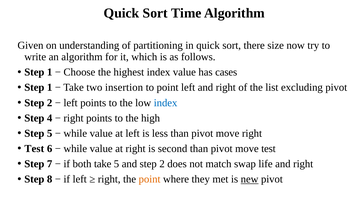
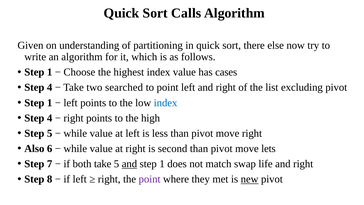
Time: Time -> Calls (186, 13)
size: size -> else (276, 45)
1: 1 -> 4 (50, 87)
insertion: insertion -> searched (124, 87)
2: 2 -> 1 (50, 103)
Test: Test -> Also (34, 148)
move test: test -> lets (268, 148)
and underline: none -> present (129, 164)
2: 2 -> 1 (162, 164)
point colour: orange -> purple (150, 179)
